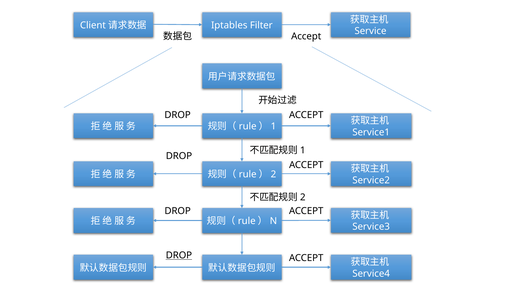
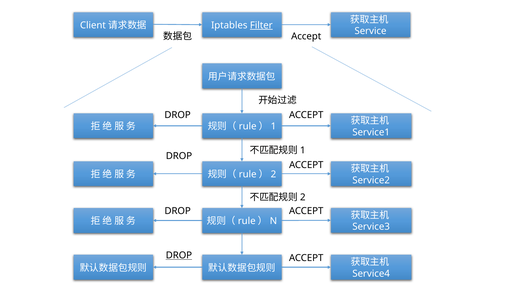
Filter underline: none -> present (261, 25)
